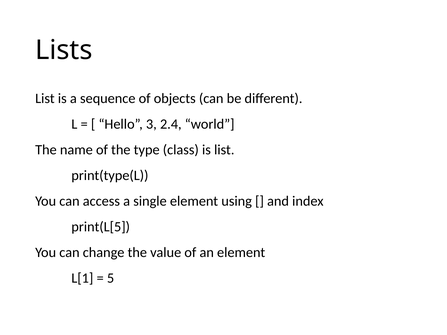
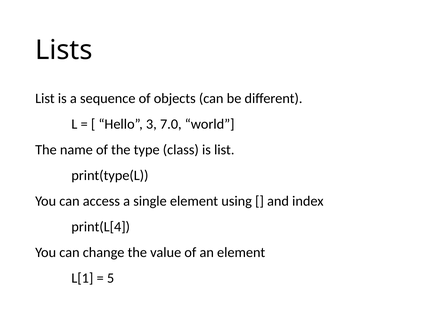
2.4: 2.4 -> 7.0 (171, 124)
print(L[5: print(L[5 -> print(L[4 (101, 227)
